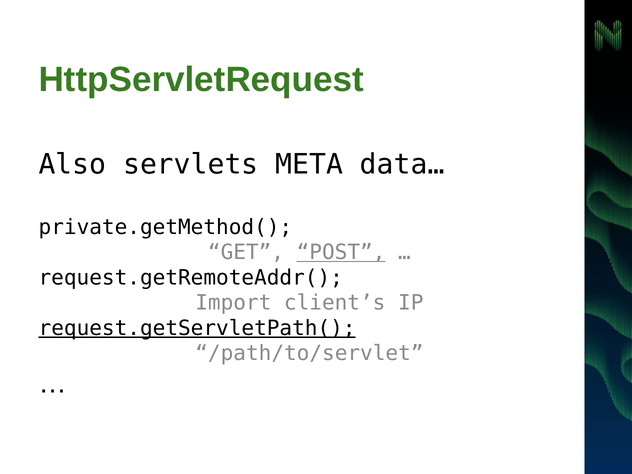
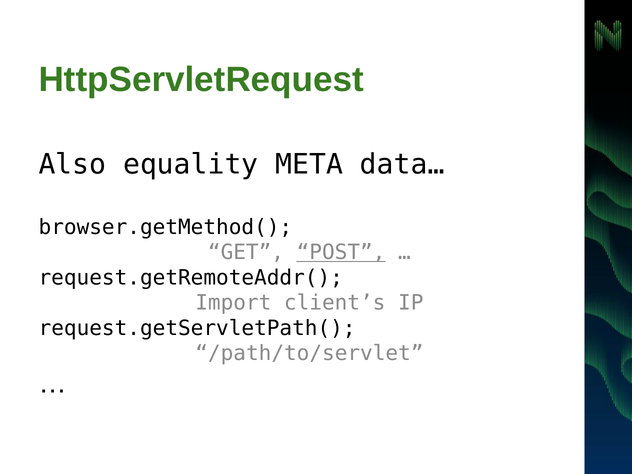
servlets: servlets -> equality (191, 164)
private.getMethod(: private.getMethod( -> browser.getMethod( (165, 227)
request.getServletPath( underline: present -> none (197, 328)
